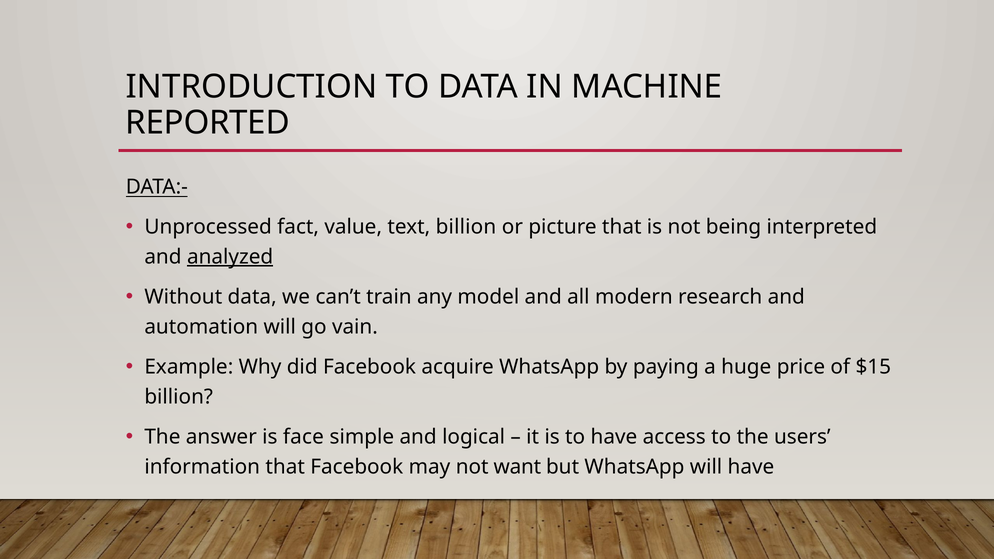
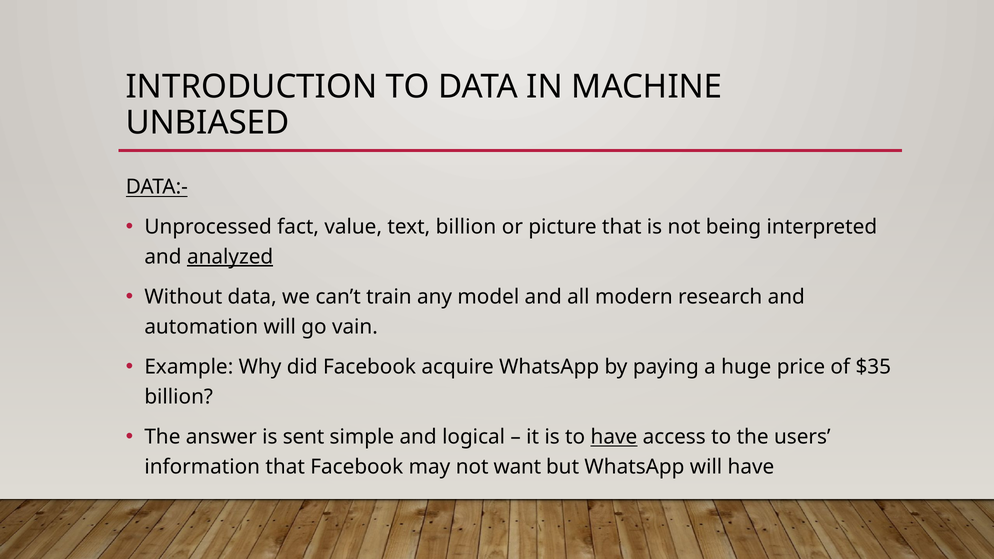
REPORTED: REPORTED -> UNBIASED (207, 123)
$15: $15 -> $35 (873, 367)
face: face -> sent (304, 437)
have underline: none -> present (614, 437)
